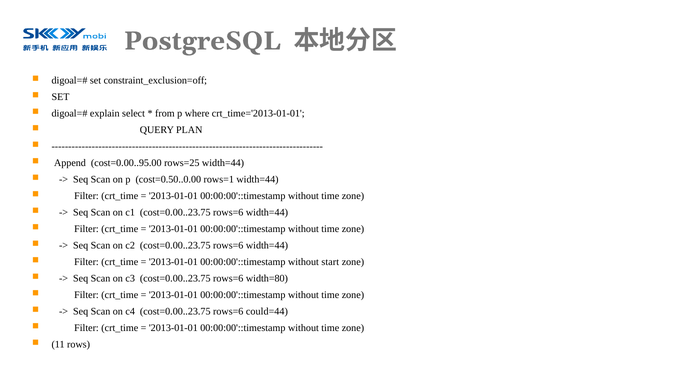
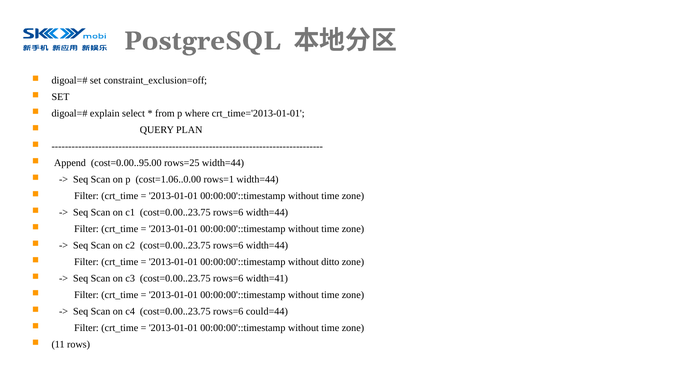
cost=0.50..0.00: cost=0.50..0.00 -> cost=1.06..0.00 (168, 179)
start: start -> ditto (330, 262)
width=80: width=80 -> width=41 (267, 278)
